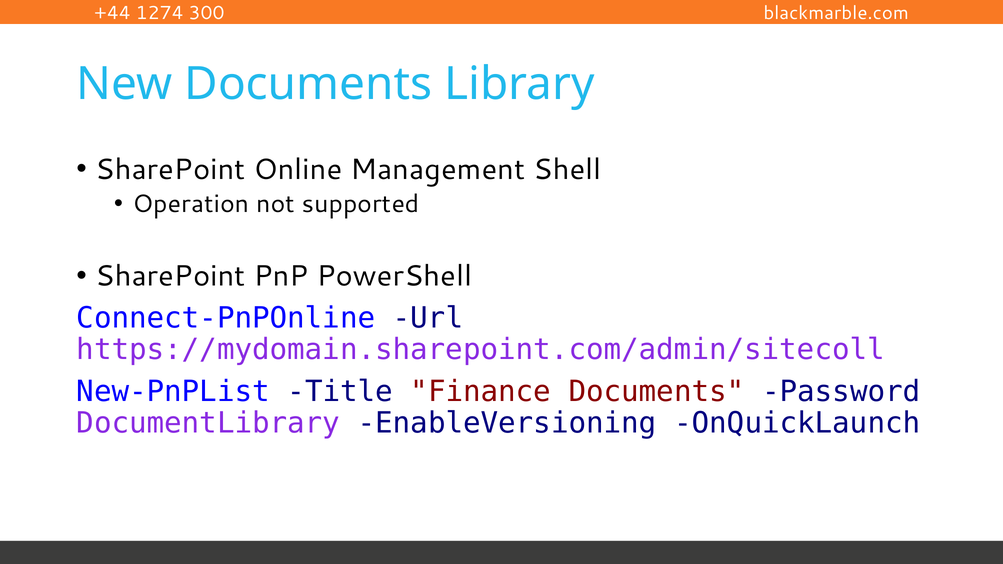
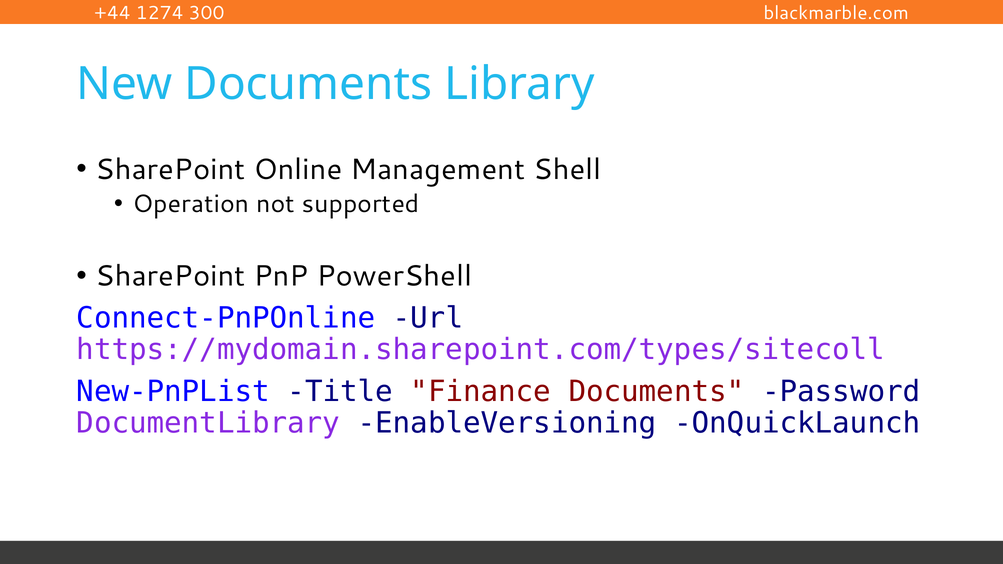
https://mydomain.sharepoint.com/admin/sitecoll: https://mydomain.sharepoint.com/admin/sitecoll -> https://mydomain.sharepoint.com/types/sitecoll (481, 350)
